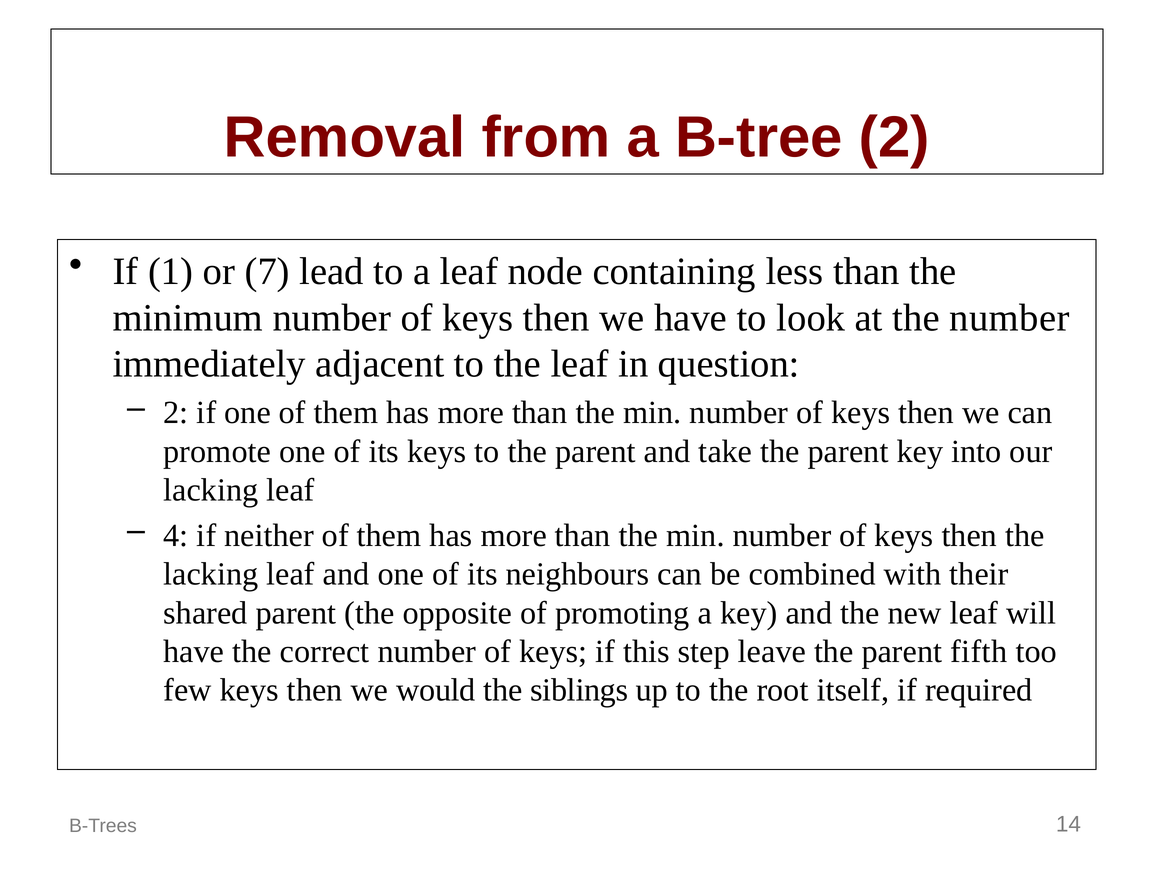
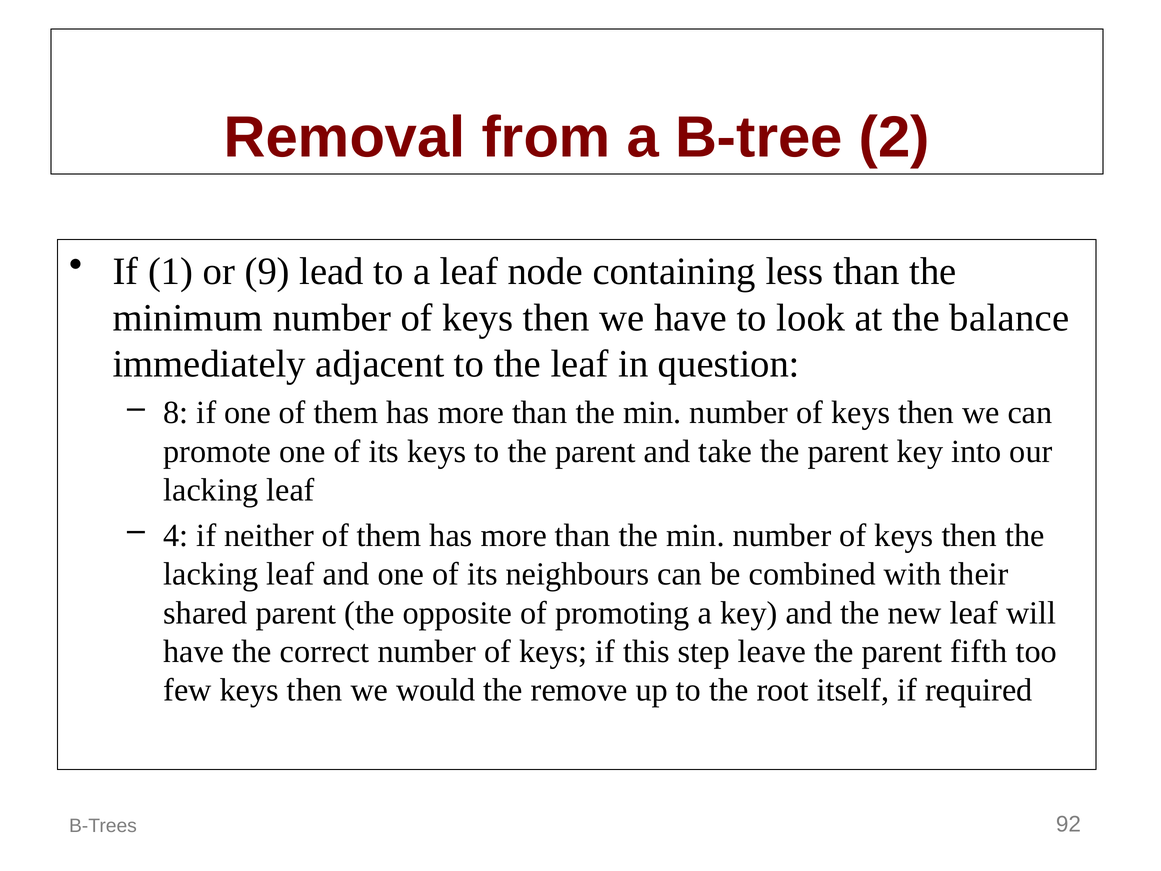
7: 7 -> 9 (267, 271)
the number: number -> balance (1009, 318)
2: 2 -> 8 (176, 413)
siblings: siblings -> remove (579, 690)
14: 14 -> 92 (1068, 824)
